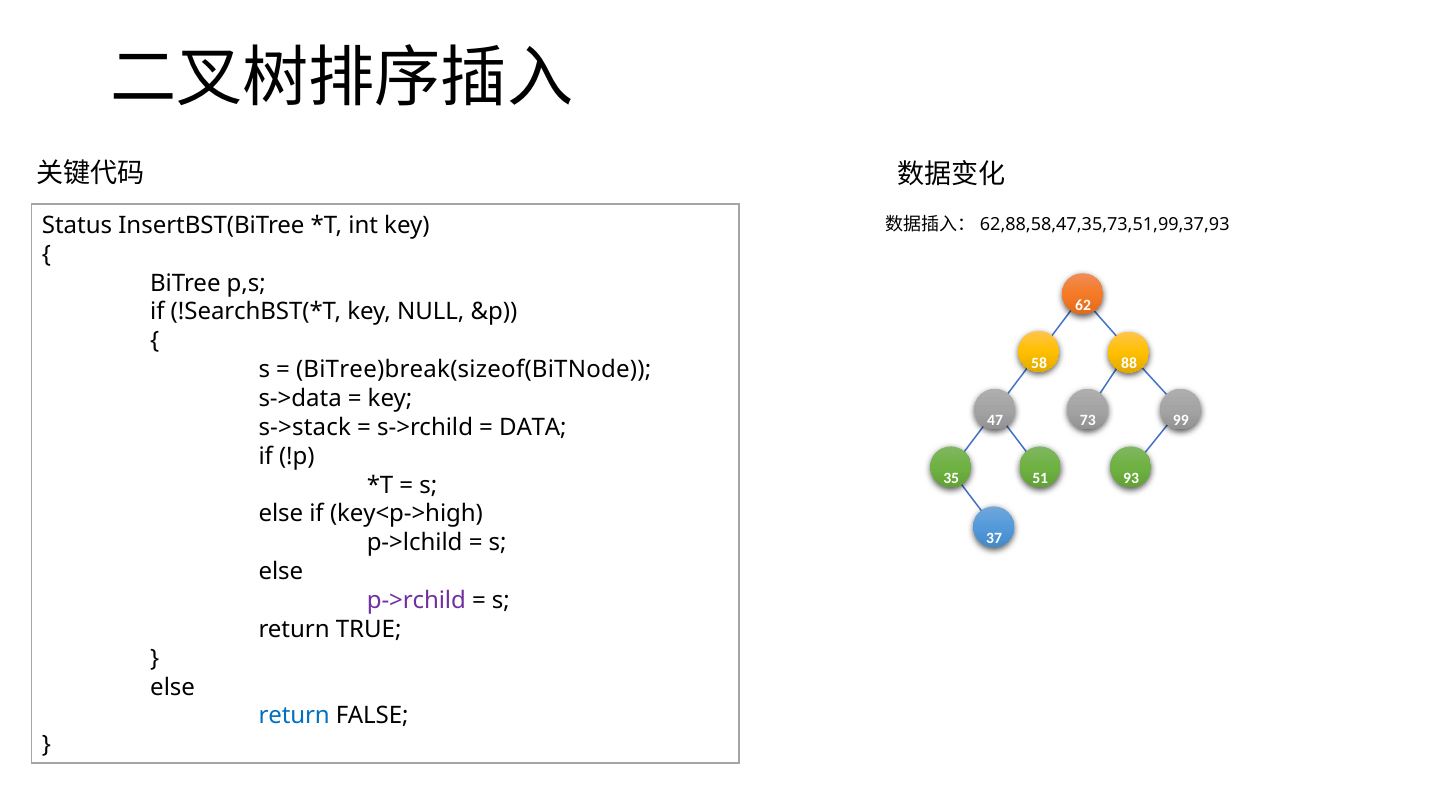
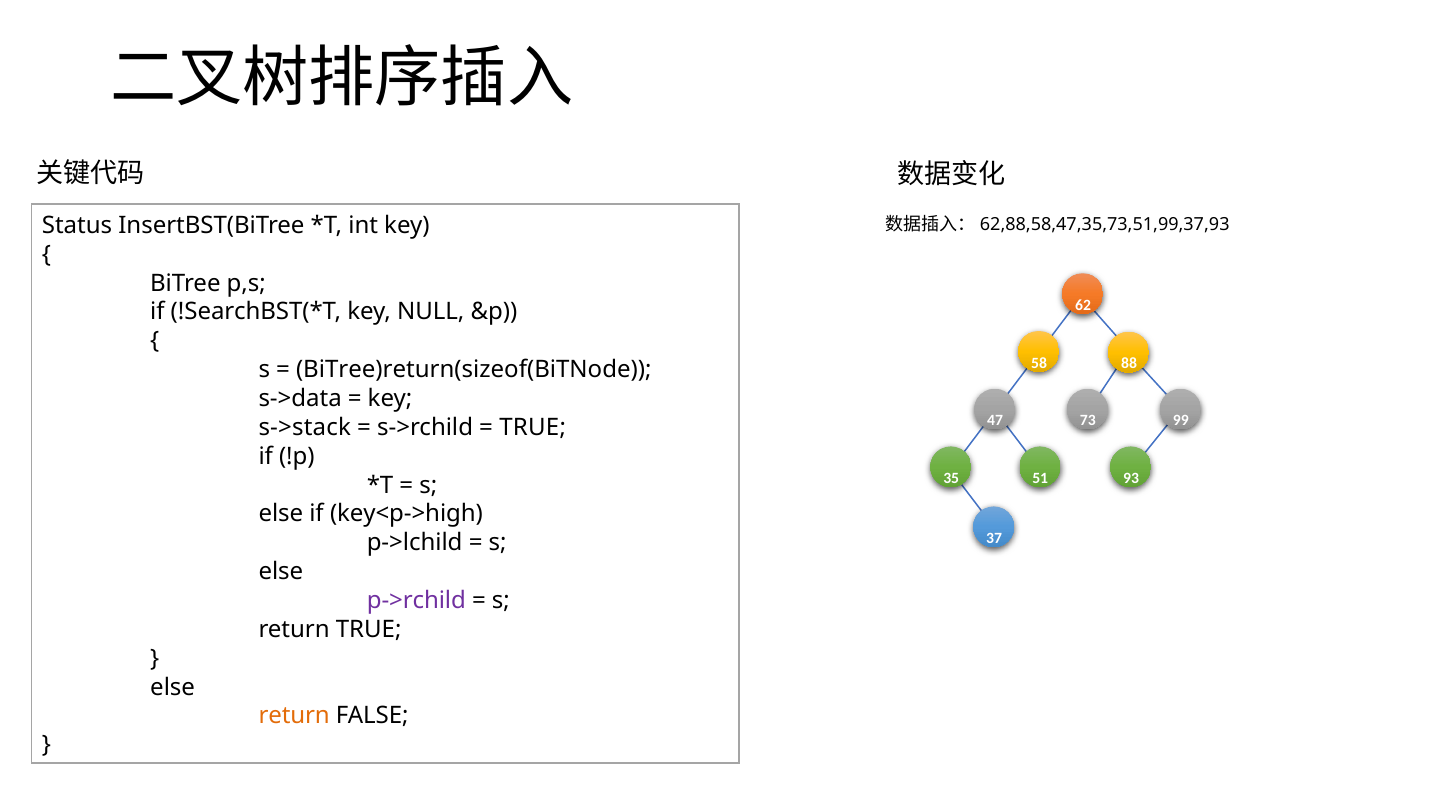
BiTree)break(sizeof(BiTNode: BiTree)break(sizeof(BiTNode -> BiTree)return(sizeof(BiTNode (474, 370)
DATA: DATA -> TRUE (533, 428)
return colour: blue -> orange (294, 716)
